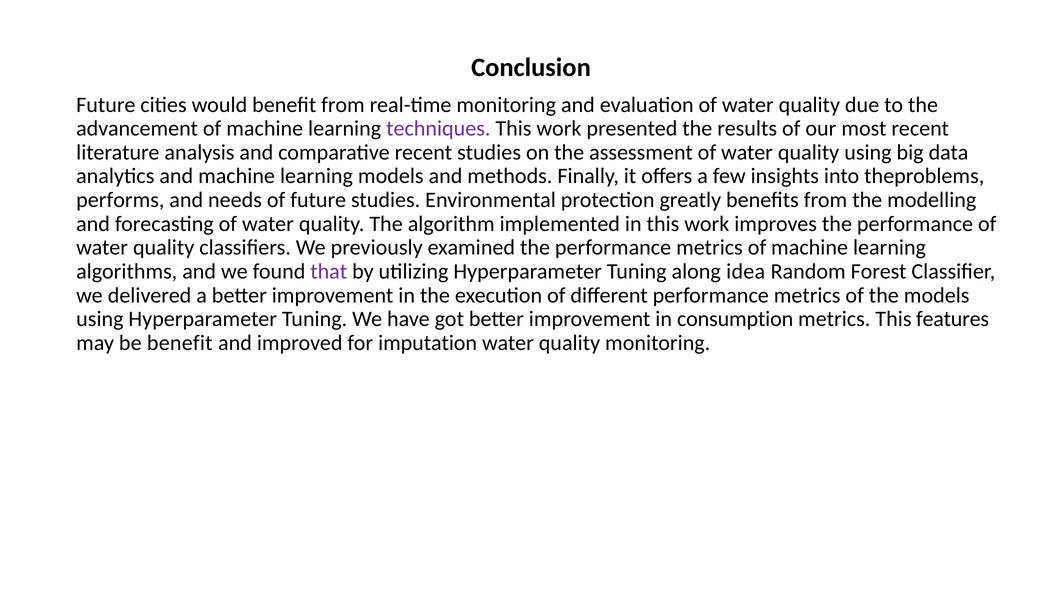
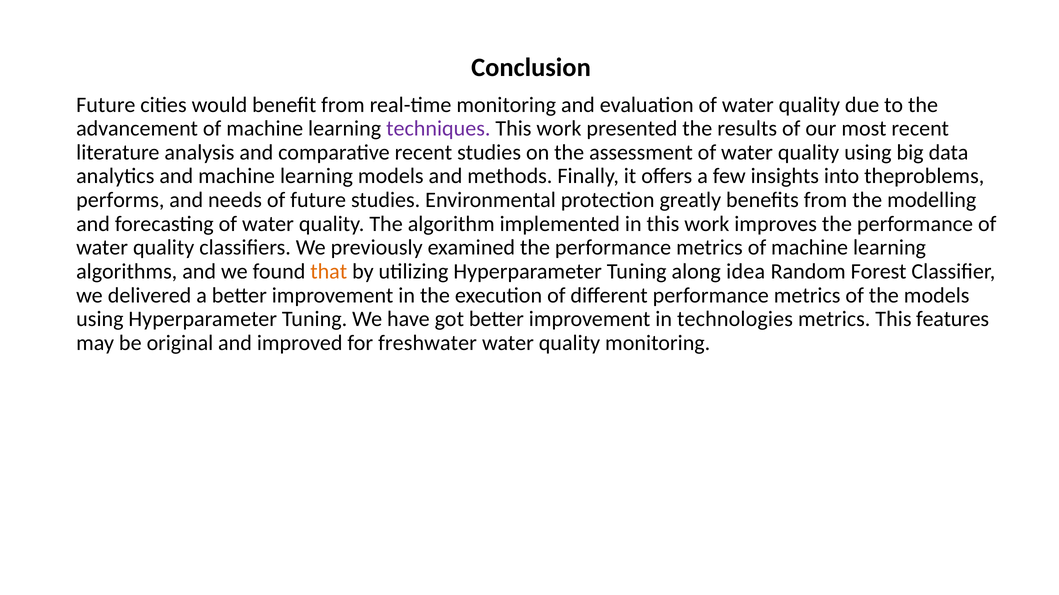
that colour: purple -> orange (329, 272)
consumption: consumption -> technologies (735, 320)
be benefit: benefit -> original (180, 343)
imputation: imputation -> freshwater (428, 343)
